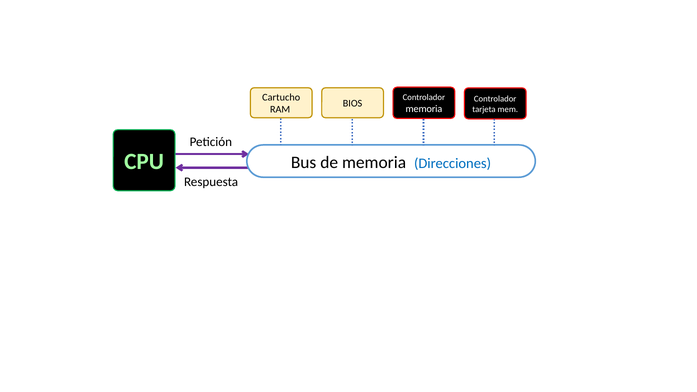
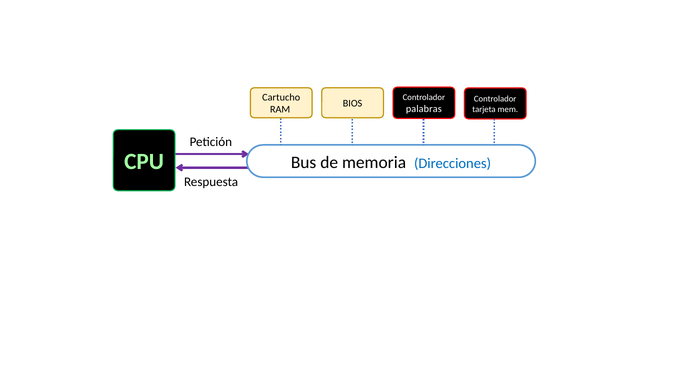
memoria: memoria -> palabras (424, 109)
